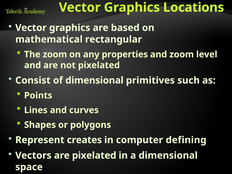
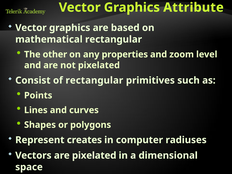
Locations: Locations -> Attribute (193, 7)
The zoom: zoom -> other (55, 54)
of dimensional: dimensional -> rectangular (94, 80)
defining: defining -> radiuses (186, 140)
